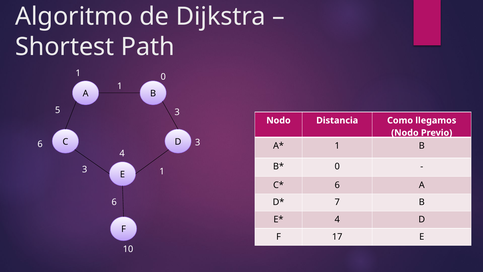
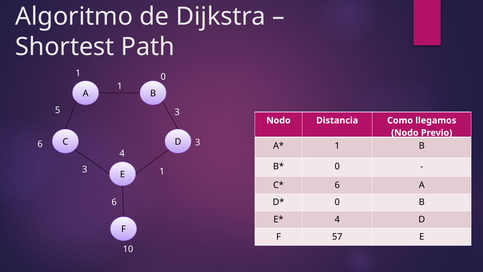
7: 7 -> 0 (337, 202)
17: 17 -> 57 (337, 237)
